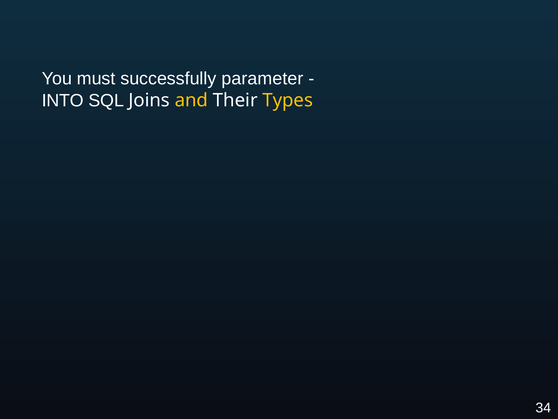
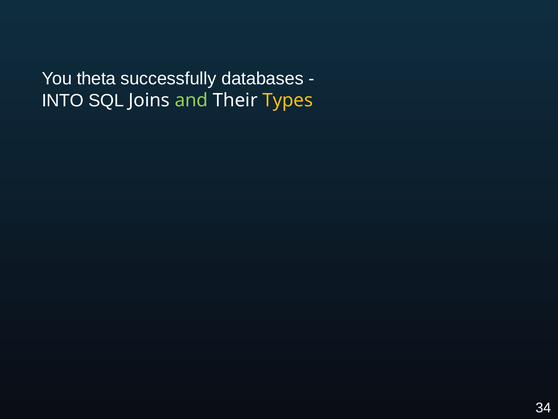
must: must -> theta (96, 78)
parameter: parameter -> databases (263, 78)
and colour: yellow -> light green (191, 100)
